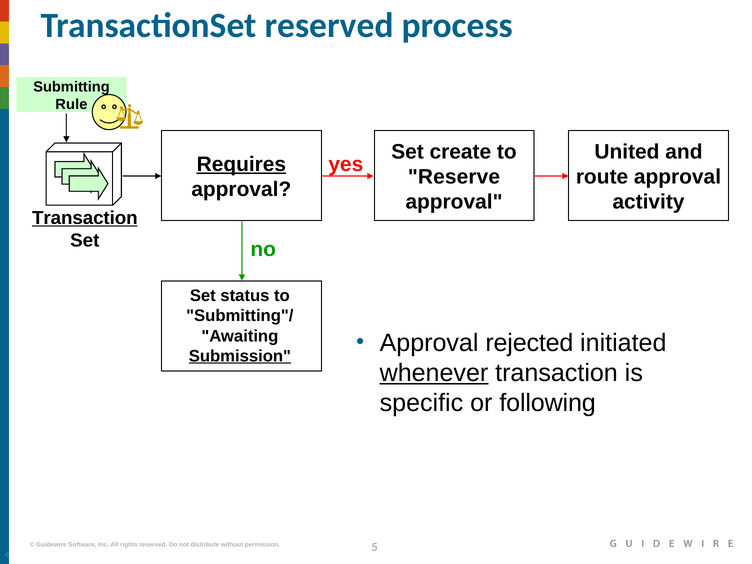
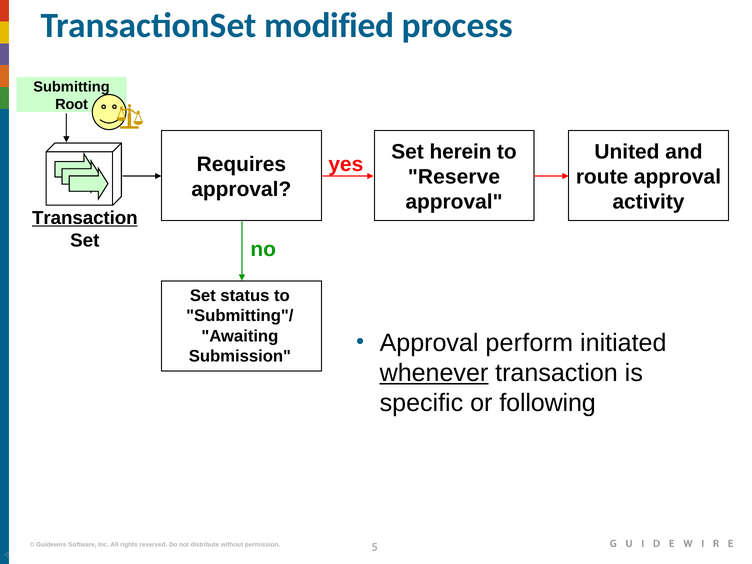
TransactionSet reserved: reserved -> modified (329, 25)
Rule: Rule -> Root (72, 104)
create: create -> herein (461, 152)
Requires underline: present -> none (241, 164)
rejected: rejected -> perform (529, 343)
Submission underline: present -> none (240, 356)
